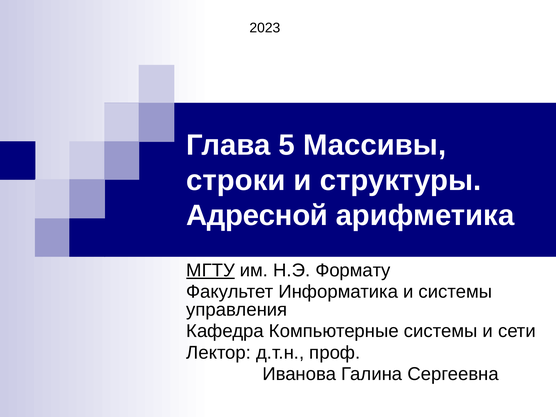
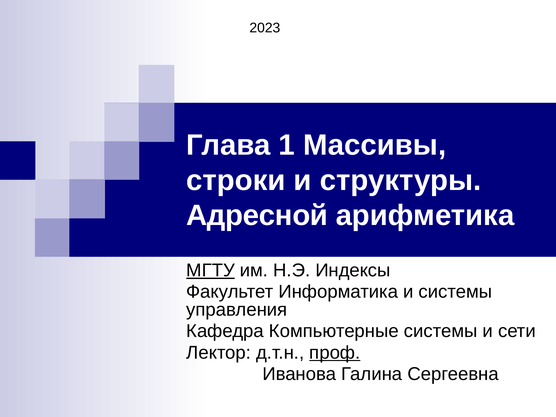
5: 5 -> 1 (287, 145)
Формату: Формату -> Индексы (353, 270)
проф underline: none -> present (335, 353)
